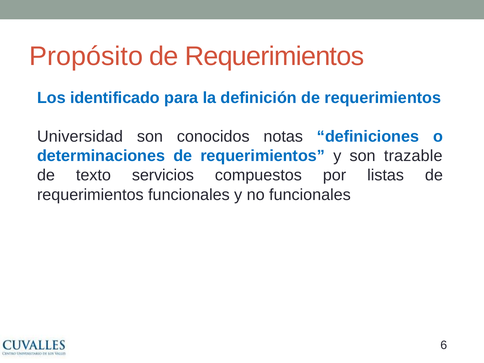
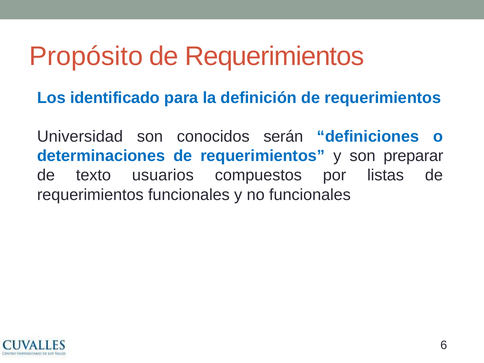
notas: notas -> serán (283, 137)
trazable: trazable -> preparar (413, 156)
servicios: servicios -> usuarios (163, 175)
